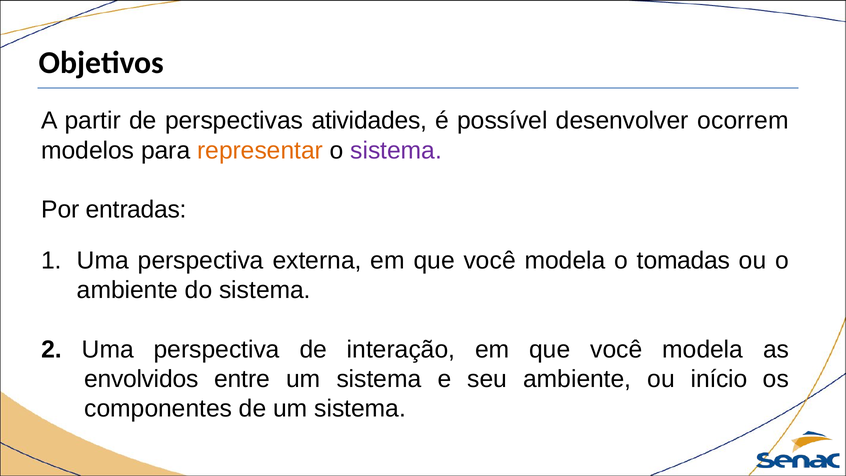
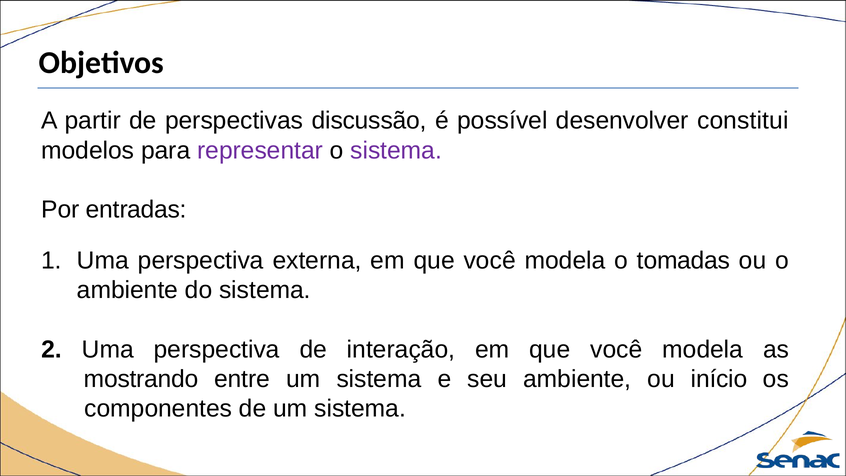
atividades: atividades -> discussão (369, 121)
ocorrem: ocorrem -> constitui (743, 121)
representar colour: orange -> purple (260, 150)
envolvidos: envolvidos -> mostrando (141, 379)
